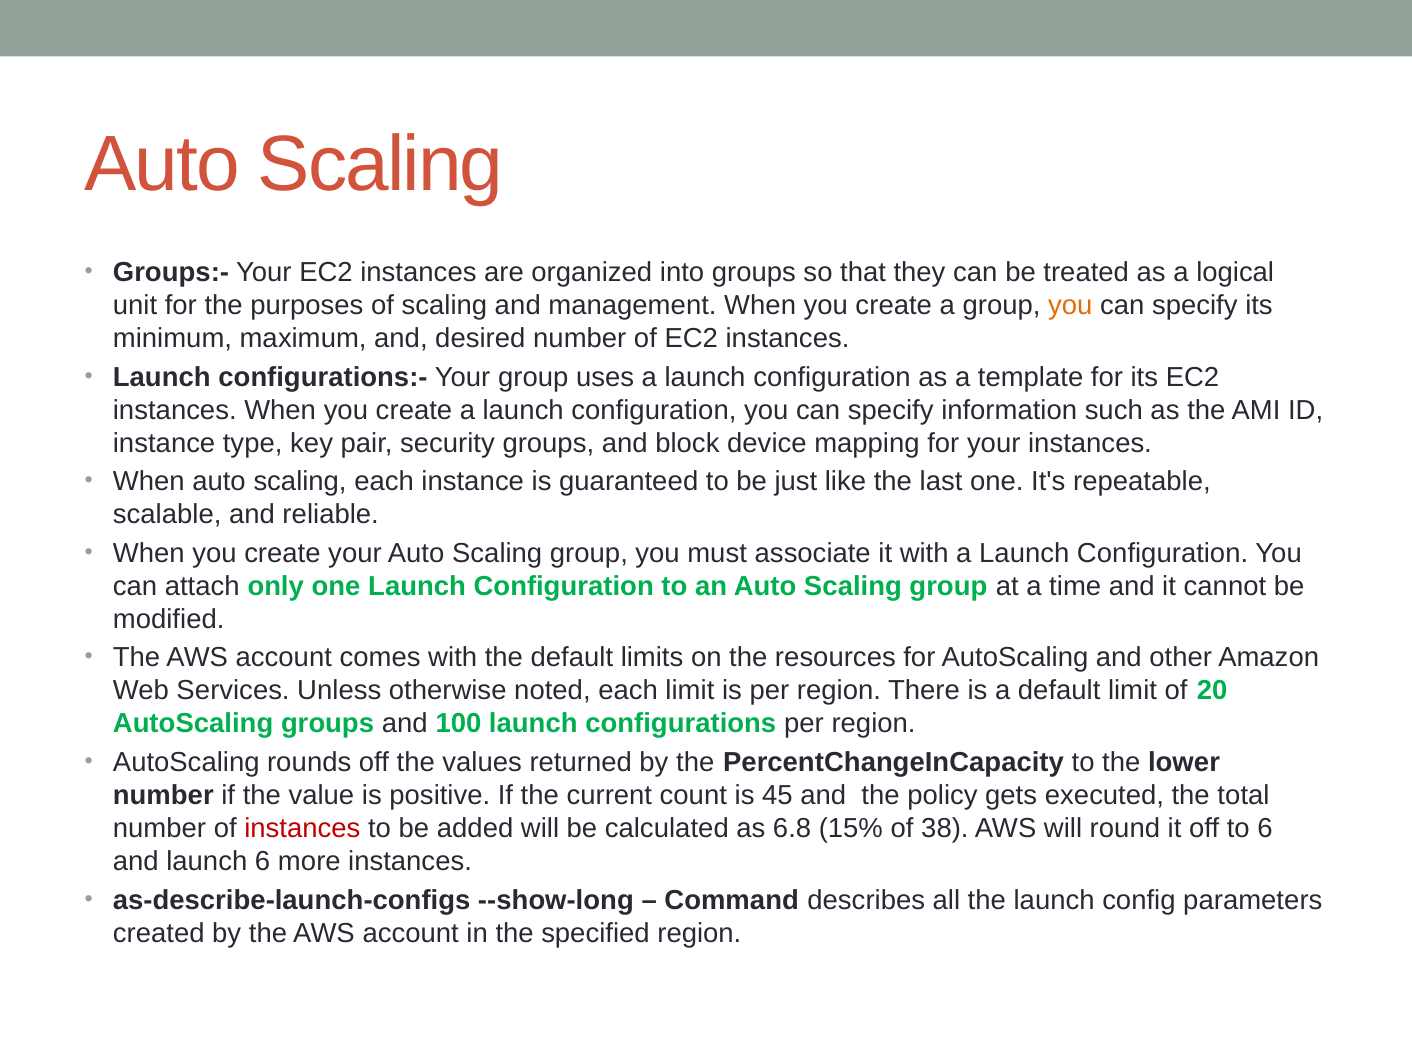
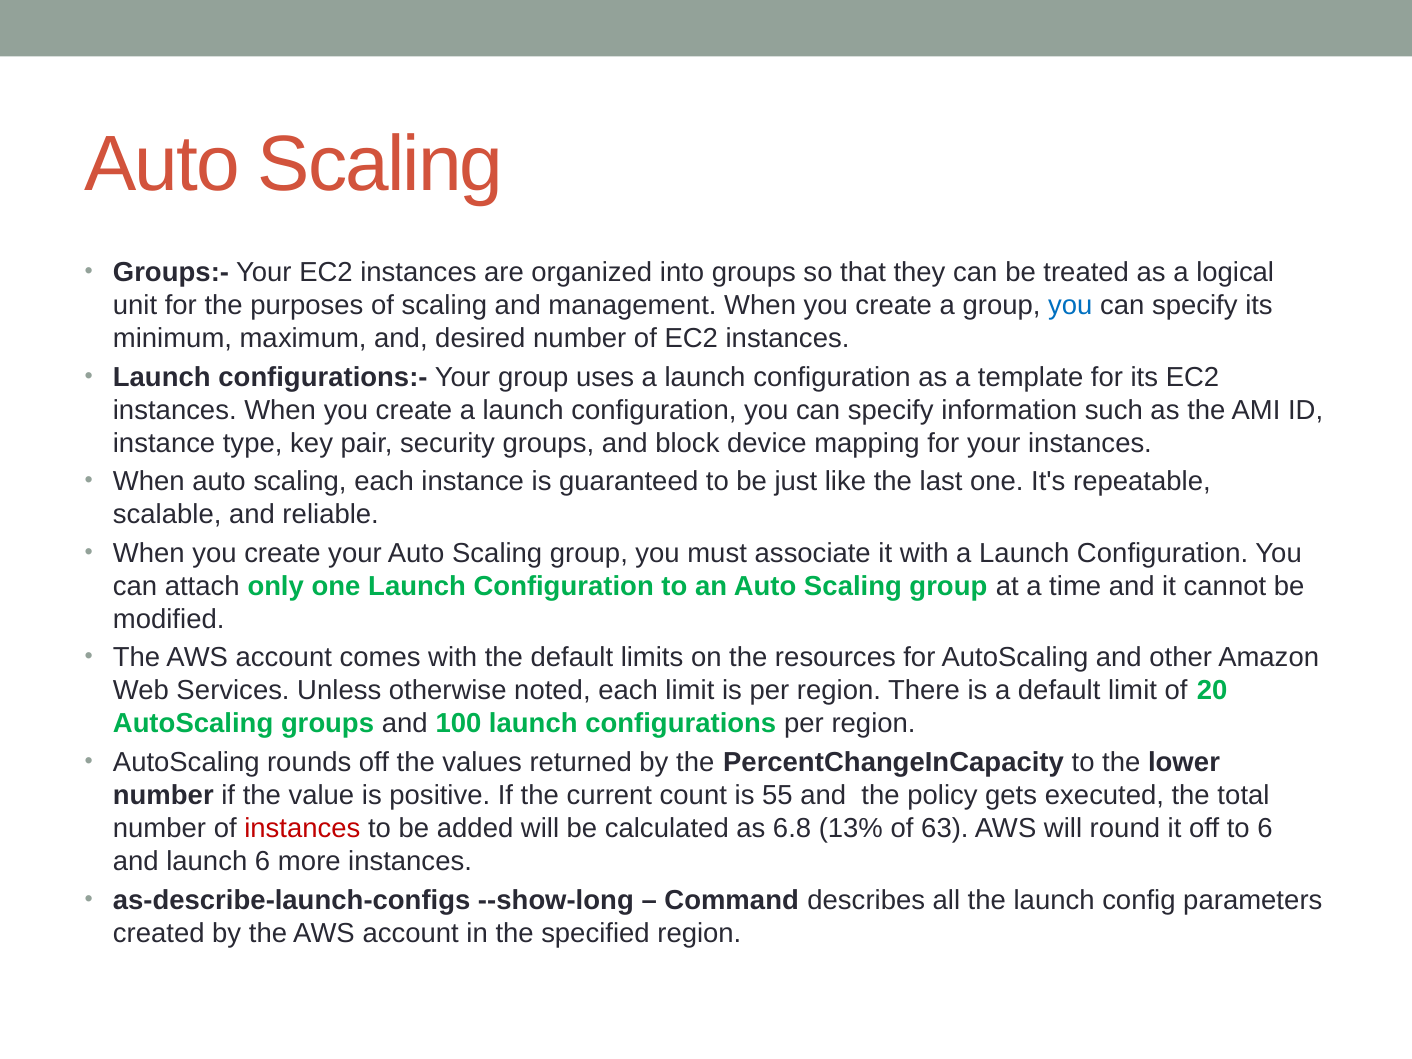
you colour: orange -> blue (1070, 306)
45: 45 -> 55 (777, 795)
15%: 15% -> 13% (851, 828)
38: 38 -> 63 (945, 828)
